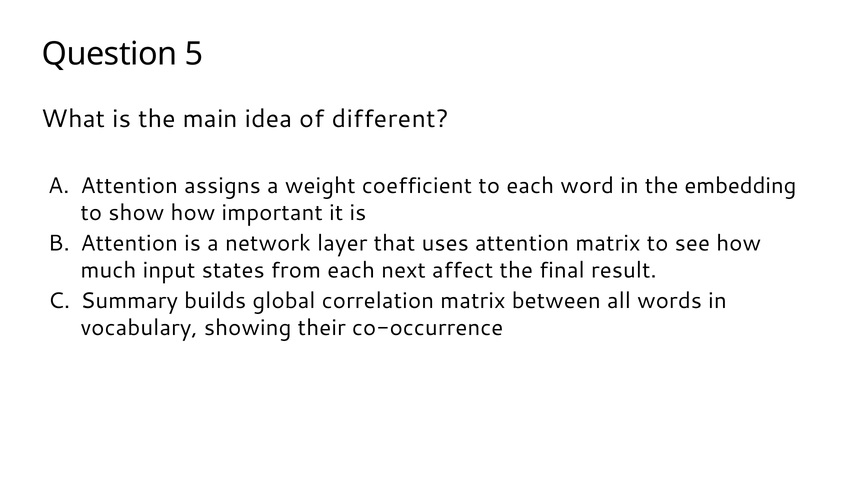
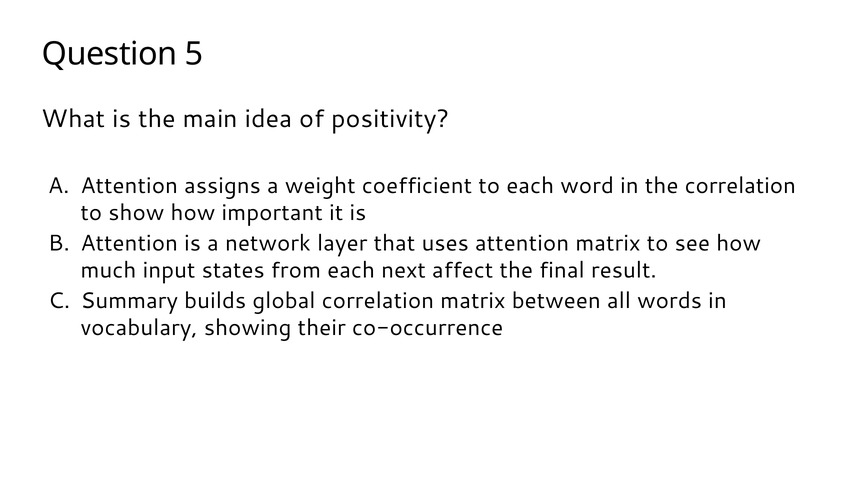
different: different -> positivity (390, 119)
the embedding: embedding -> correlation (740, 186)
